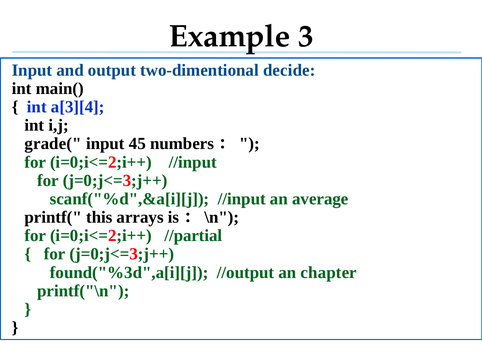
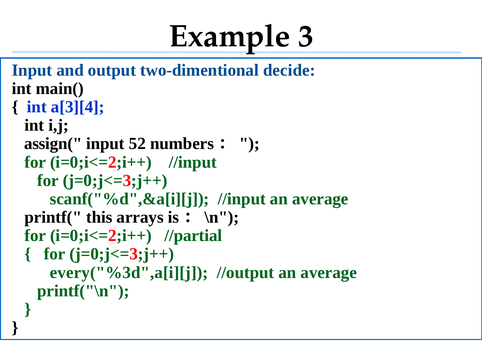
grade(: grade( -> assign( (53, 144)
45: 45 -> 52 (137, 144)
found("%3d",a[i][j: found("%3d",a[i][j -> every("%3d",a[i][j (129, 272)
//output an chapter: chapter -> average (329, 272)
